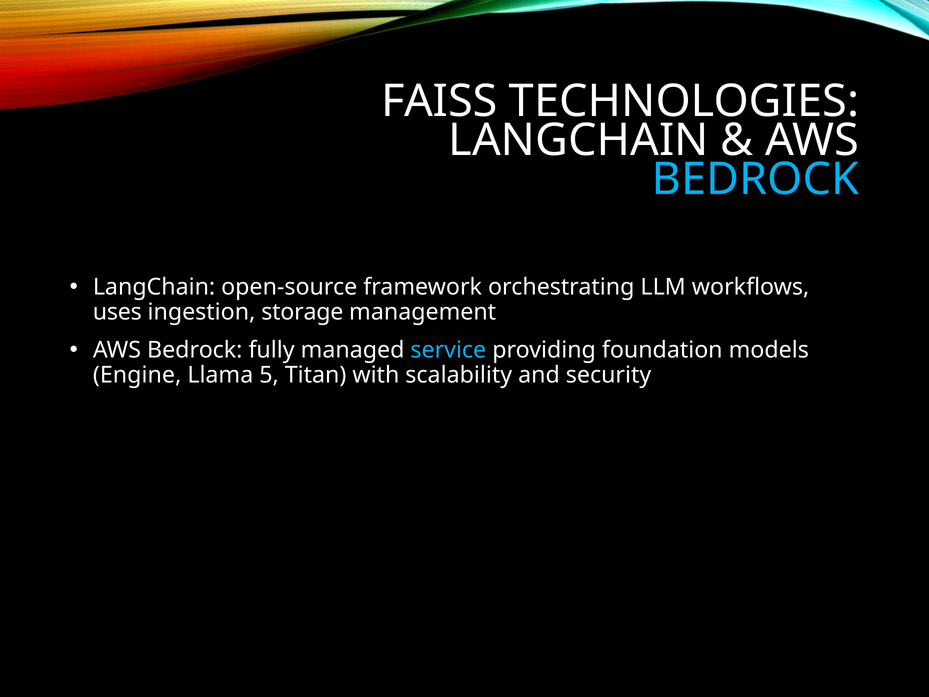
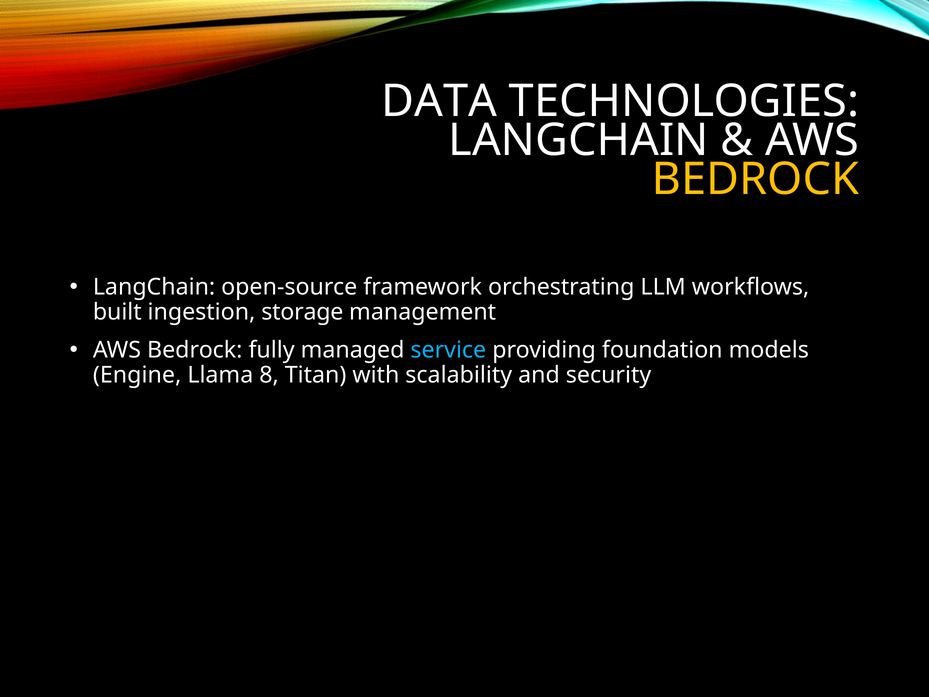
FAISS: FAISS -> DATA (439, 101)
BEDROCK colour: light blue -> yellow (756, 179)
uses: uses -> built (117, 312)
5: 5 -> 8 (269, 375)
